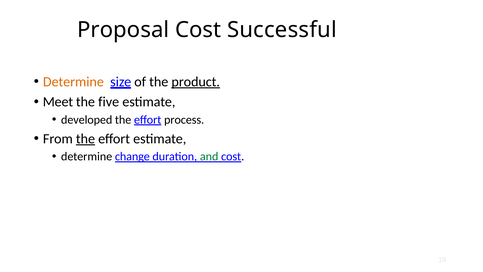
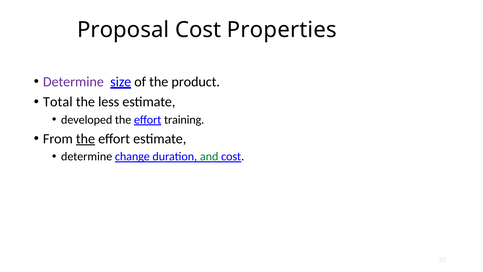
Successful: Successful -> Properties (282, 30)
Determine colour: orange -> purple (73, 82)
product underline: present -> none (196, 82)
Meet: Meet -> Total (58, 102)
five: five -> less (109, 102)
process: process -> training (184, 120)
